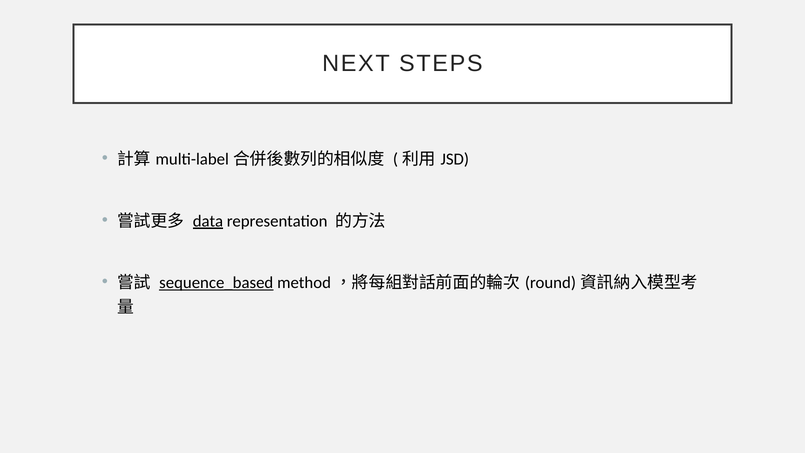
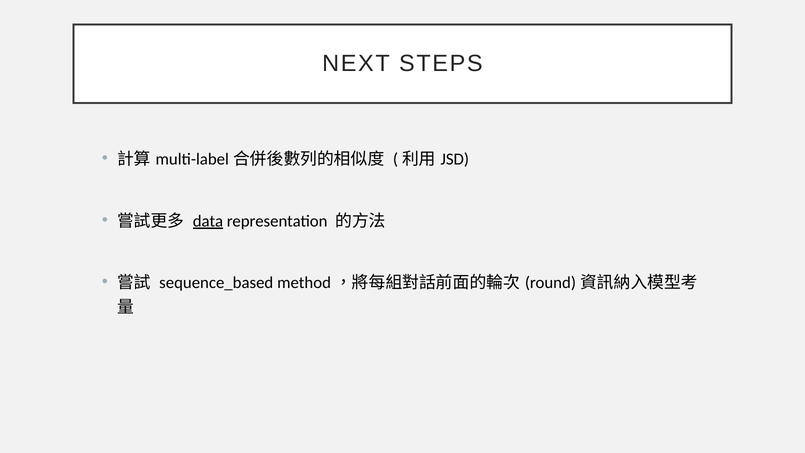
sequence_based underline: present -> none (216, 283)
